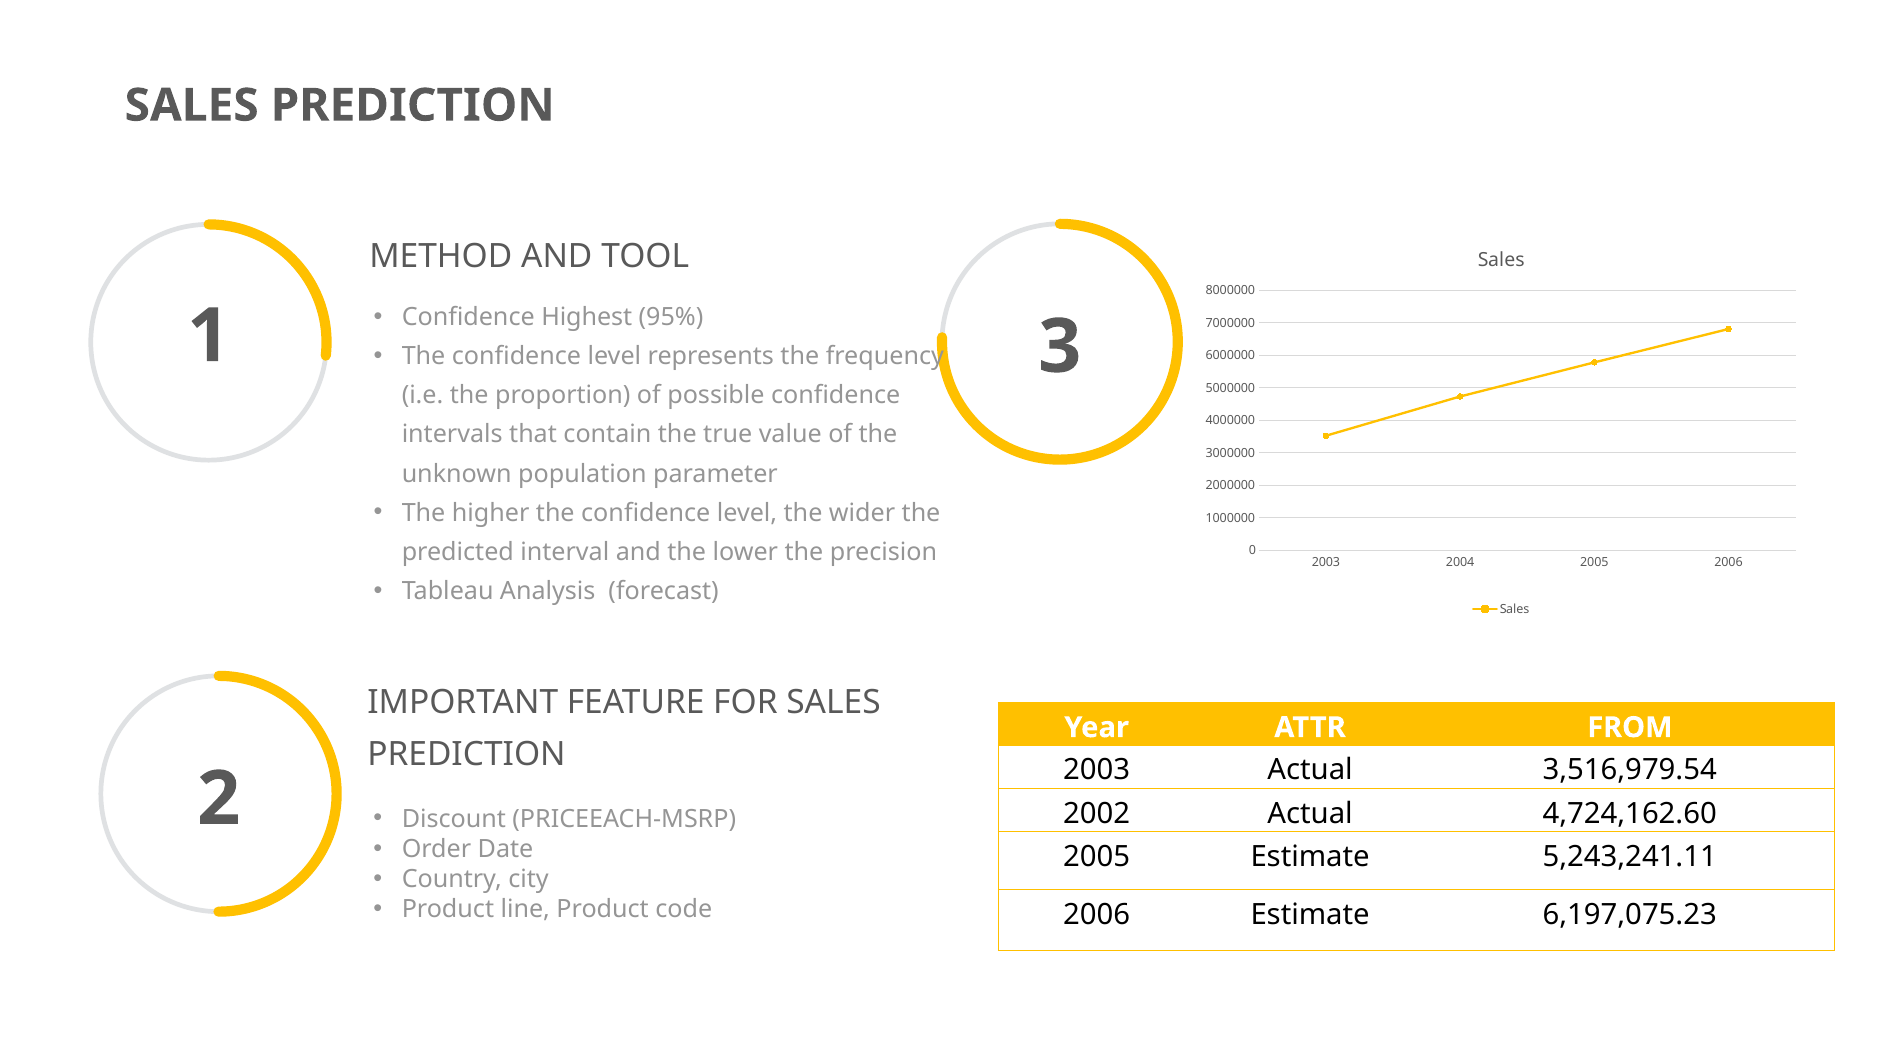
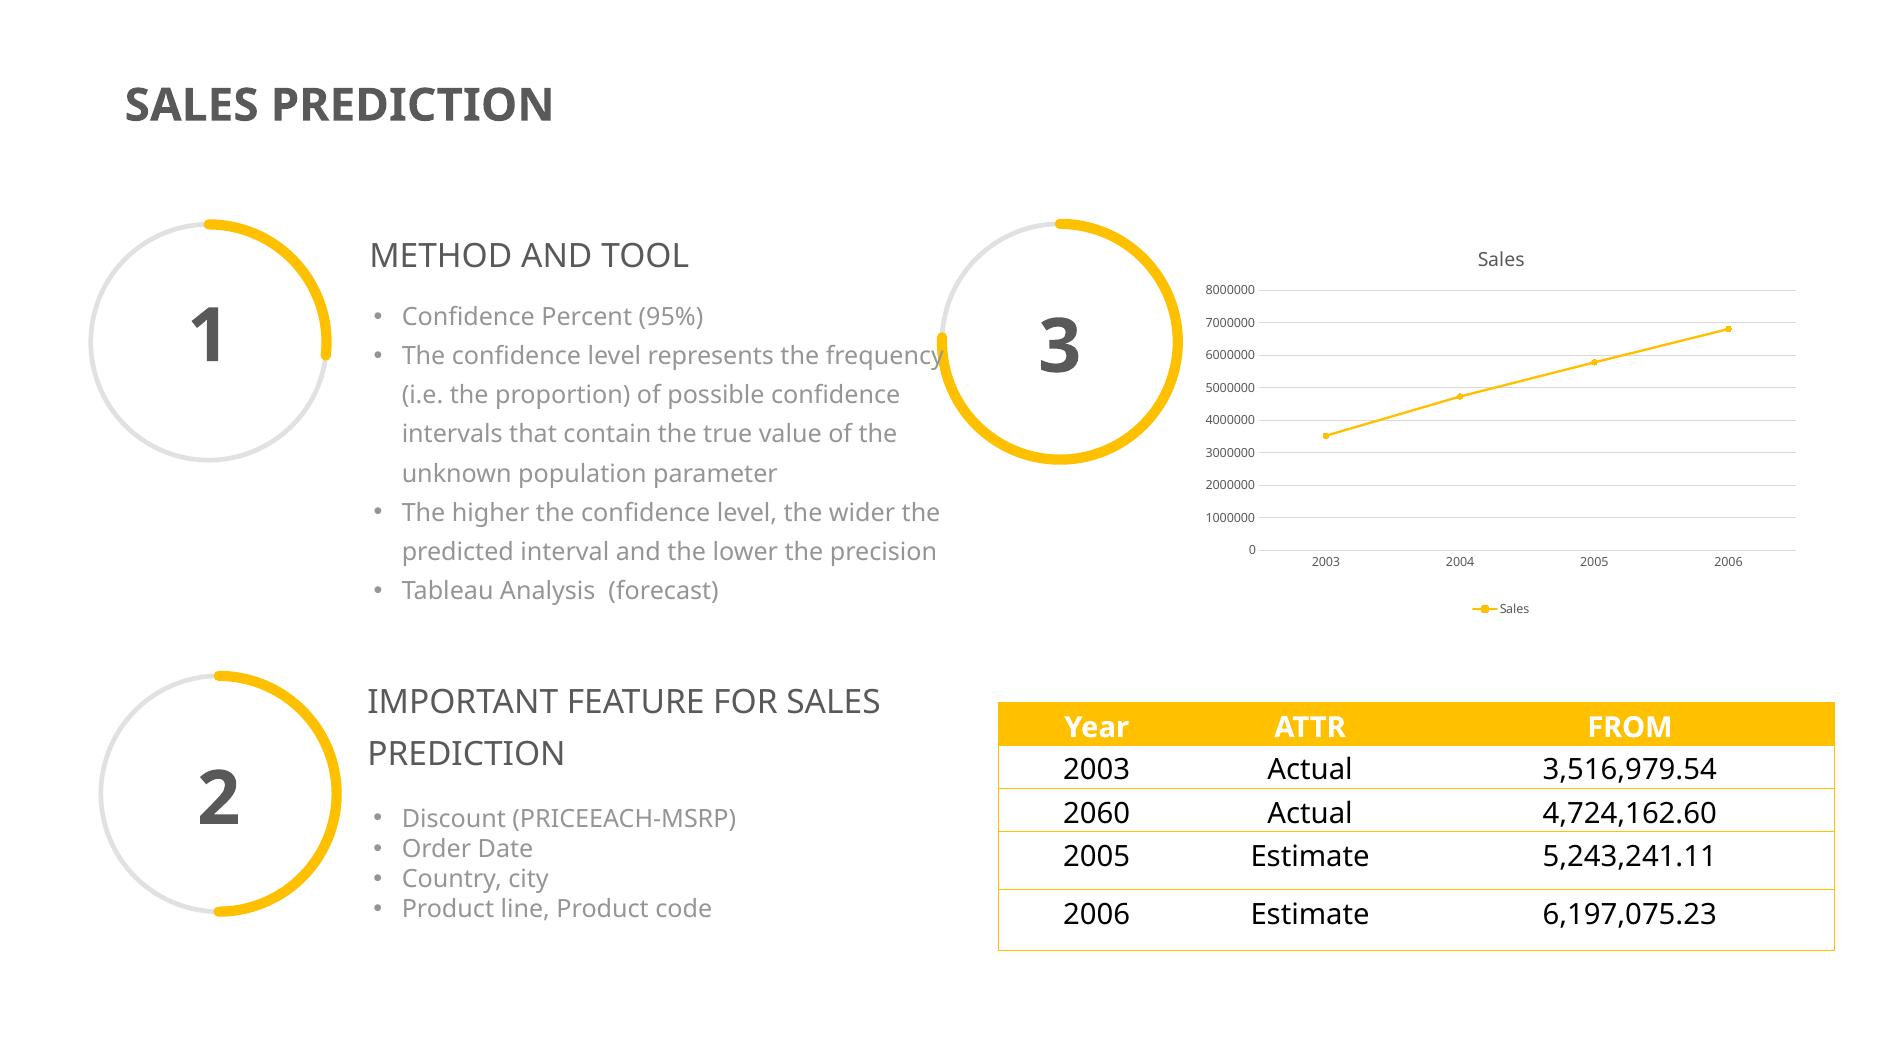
Highest: Highest -> Percent (587, 317)
2002: 2002 -> 2060 (1097, 814)
